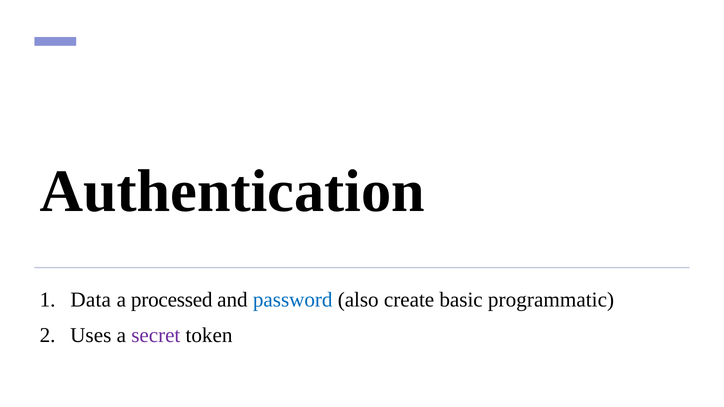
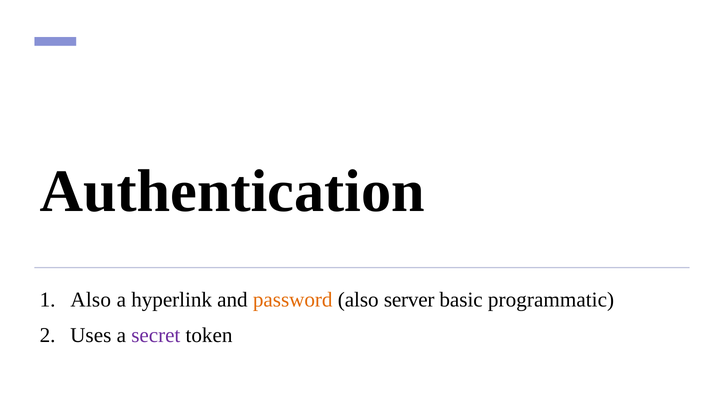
Data: Data -> Also (91, 300)
processed: processed -> hyperlink (172, 300)
password colour: blue -> orange (293, 300)
create: create -> server (409, 300)
